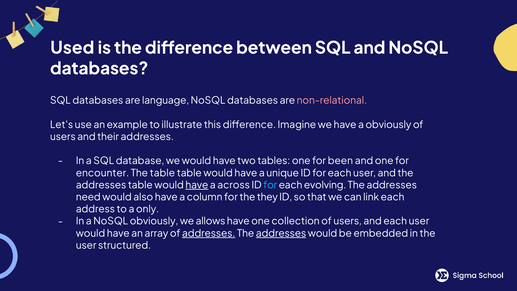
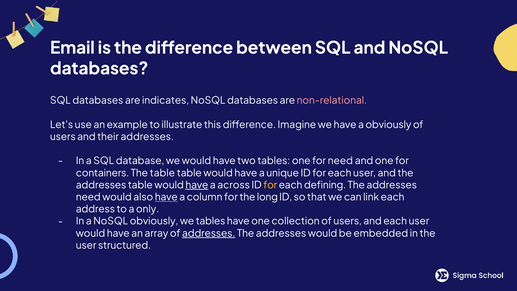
Used: Used -> Email (72, 48)
language: language -> indicates (166, 100)
for been: been -> need (340, 161)
encounter: encounter -> containers (103, 173)
for colour: light blue -> yellow (270, 185)
evolving: evolving -> defining (325, 185)
have underline: none -> present (166, 197)
they: they -> long (267, 197)
we allows: allows -> tables (211, 221)
addresses underline: present -> none (281, 233)
